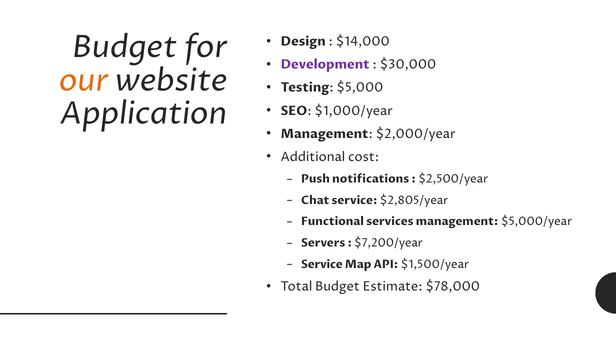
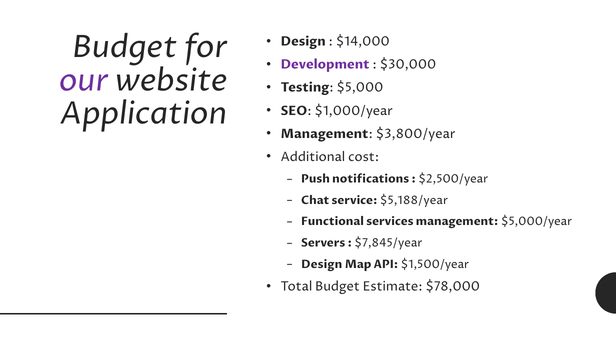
our colour: orange -> purple (84, 80)
$2,000/year: $2,000/year -> $3,800/year (416, 134)
$2,805/year: $2,805/year -> $5,188/year (414, 200)
$7,200/year: $7,200/year -> $7,845/year (388, 243)
Service: Service -> Design (322, 264)
